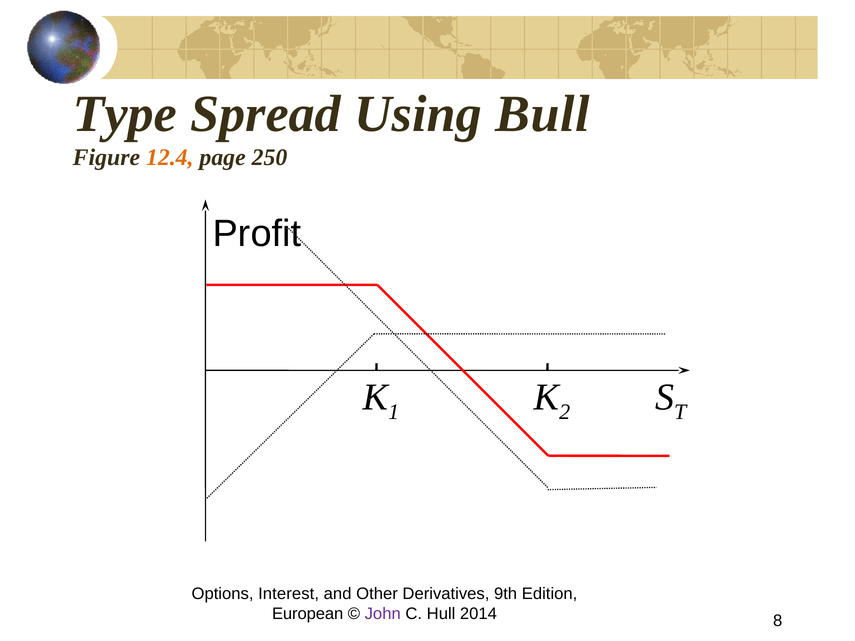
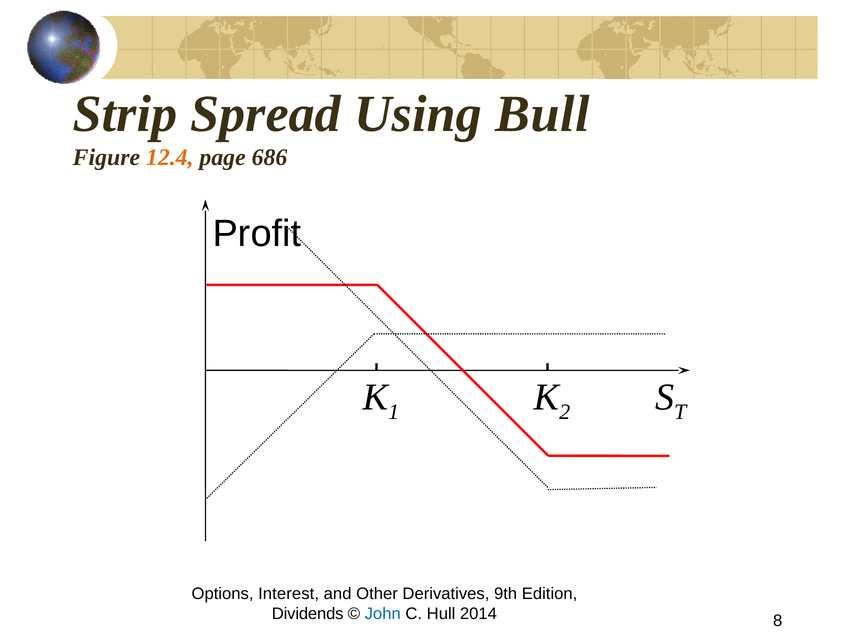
Type: Type -> Strip (125, 114)
250: 250 -> 686 (270, 158)
European: European -> Dividends (308, 614)
John colour: purple -> blue (383, 614)
